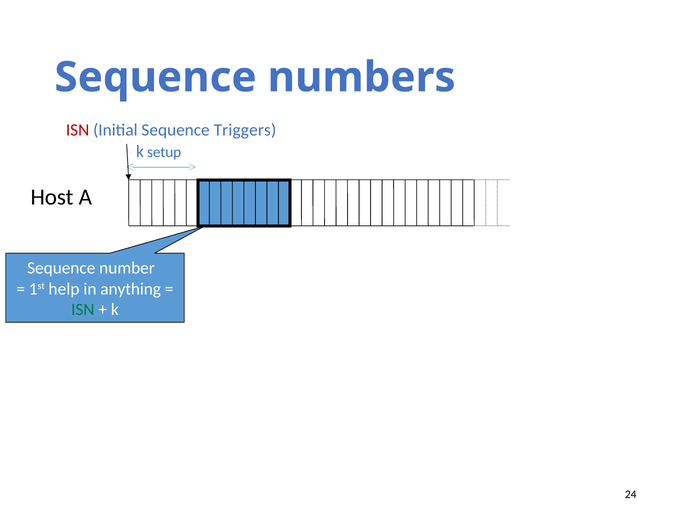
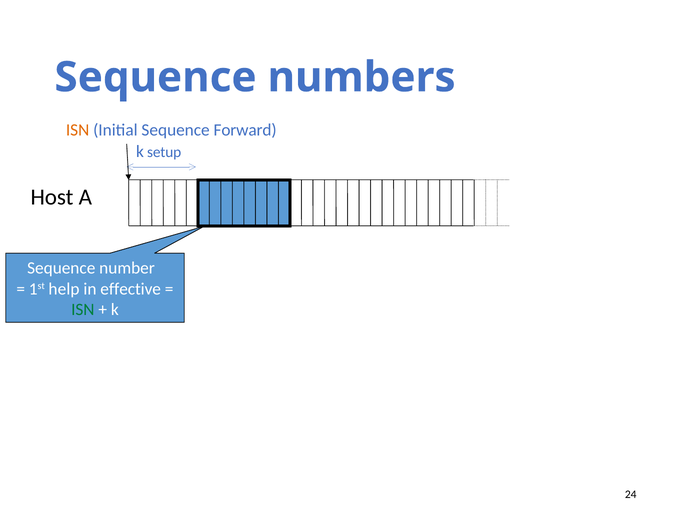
ISN colour: red -> orange (78, 130)
Triggers: Triggers -> Forward (245, 130)
anything: anything -> effective (131, 289)
